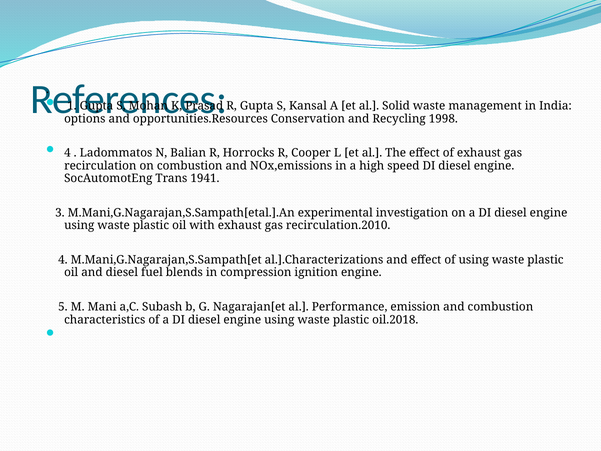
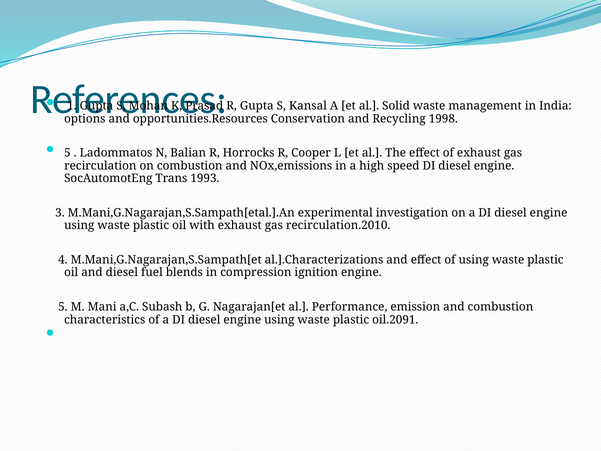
4: 4 -> 5 (67, 153)
1941: 1941 -> 1993 (205, 178)
oil.2018: oil.2018 -> oil.2091 (395, 319)
